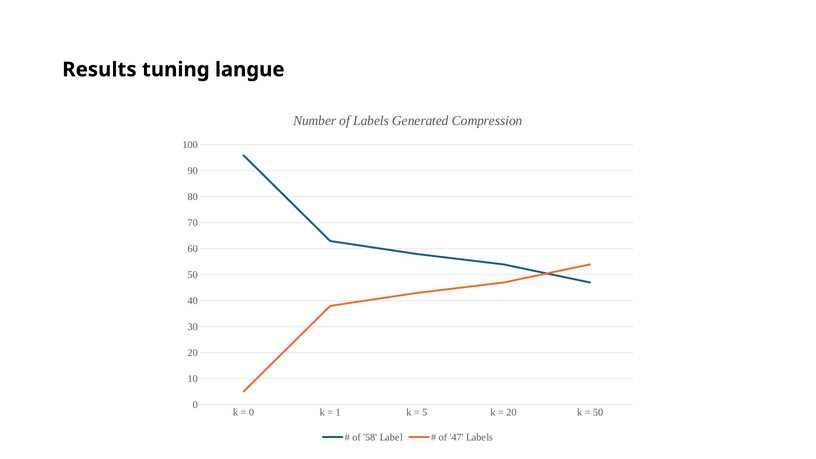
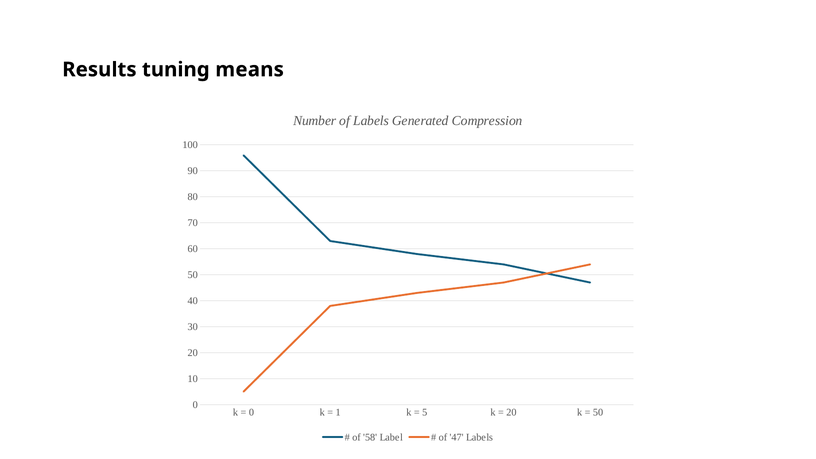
langue: langue -> means (250, 70)
